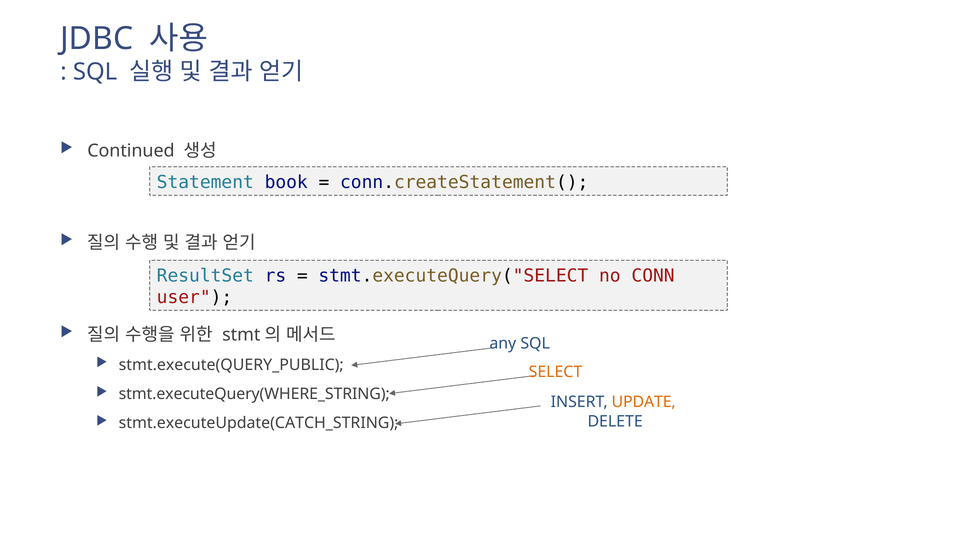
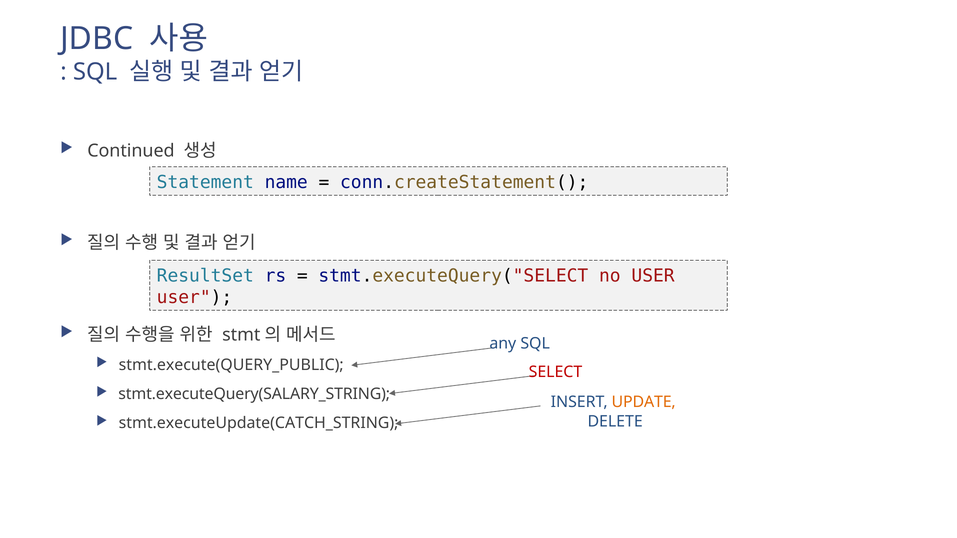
book: book -> name (286, 183)
no CONN: CONN -> USER (653, 276)
SELECT colour: orange -> red (555, 372)
stmt.executeQuery(WHERE_STRING: stmt.executeQuery(WHERE_STRING -> stmt.executeQuery(SALARY_STRING (254, 394)
